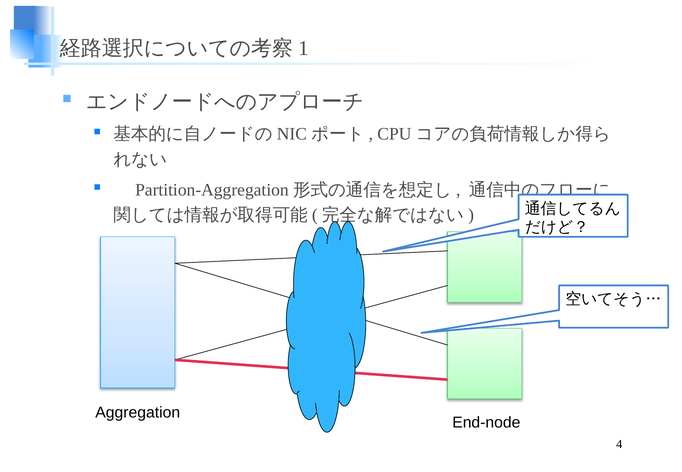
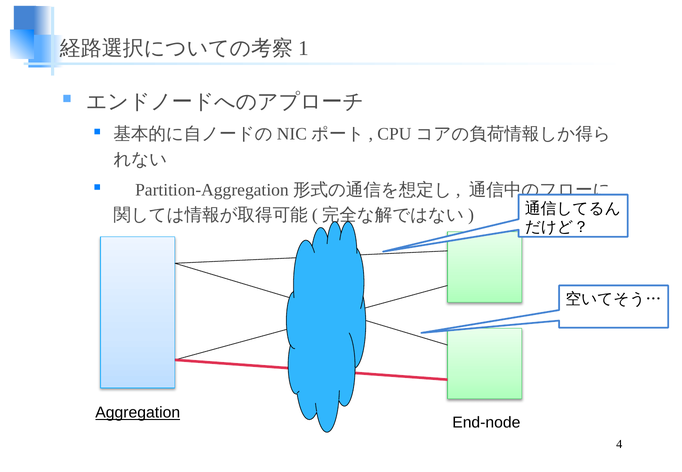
Aggregation underline: none -> present (138, 413)
